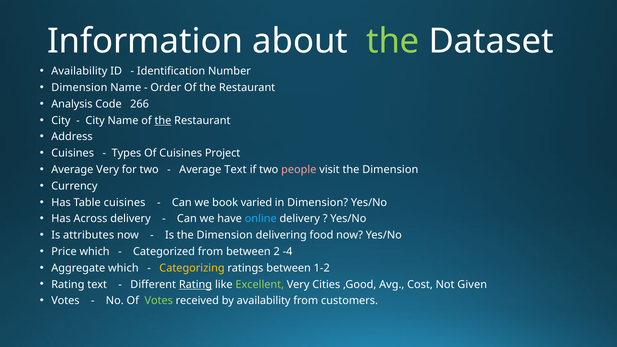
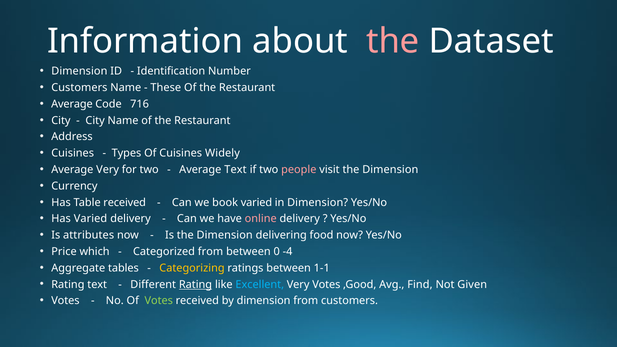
the colour: light green -> pink (393, 41)
Availability: Availability -> Dimension (79, 71)
Dimension: Dimension -> Customers (79, 88)
Order: Order -> These (166, 88)
Analysis: Analysis -> Average (72, 104)
266: 266 -> 716 (140, 104)
the underline: present -> none (163, 121)
Project: Project -> Widely (222, 153)
Table cuisines: cuisines -> received (125, 202)
Has Across: Across -> Varied (90, 219)
online colour: light blue -> pink (261, 219)
2: 2 -> 0 (277, 252)
Aggregate which: which -> tables (123, 268)
1-2: 1-2 -> 1-1 (322, 268)
Excellent colour: light green -> light blue (260, 284)
Very Cities: Cities -> Votes (326, 284)
Cost: Cost -> Find (420, 284)
by availability: availability -> dimension (264, 301)
